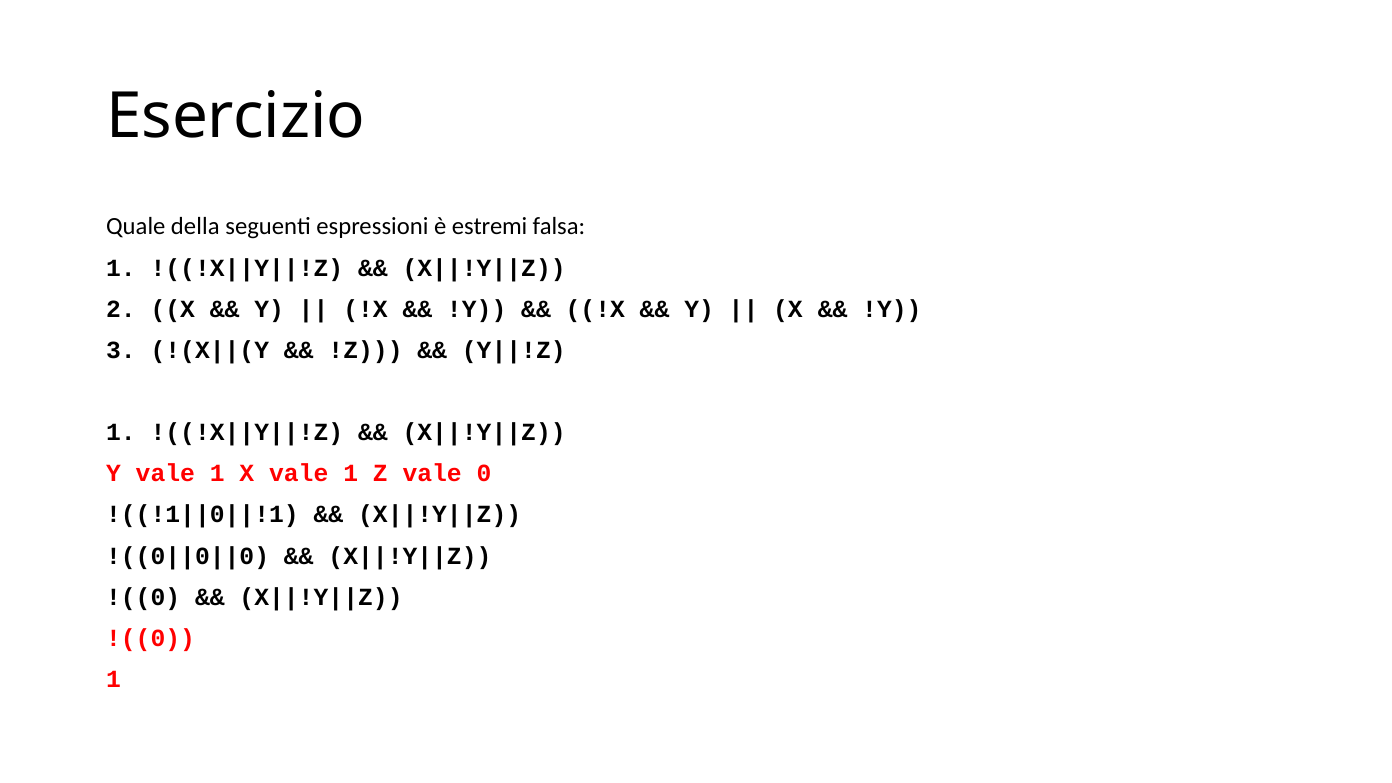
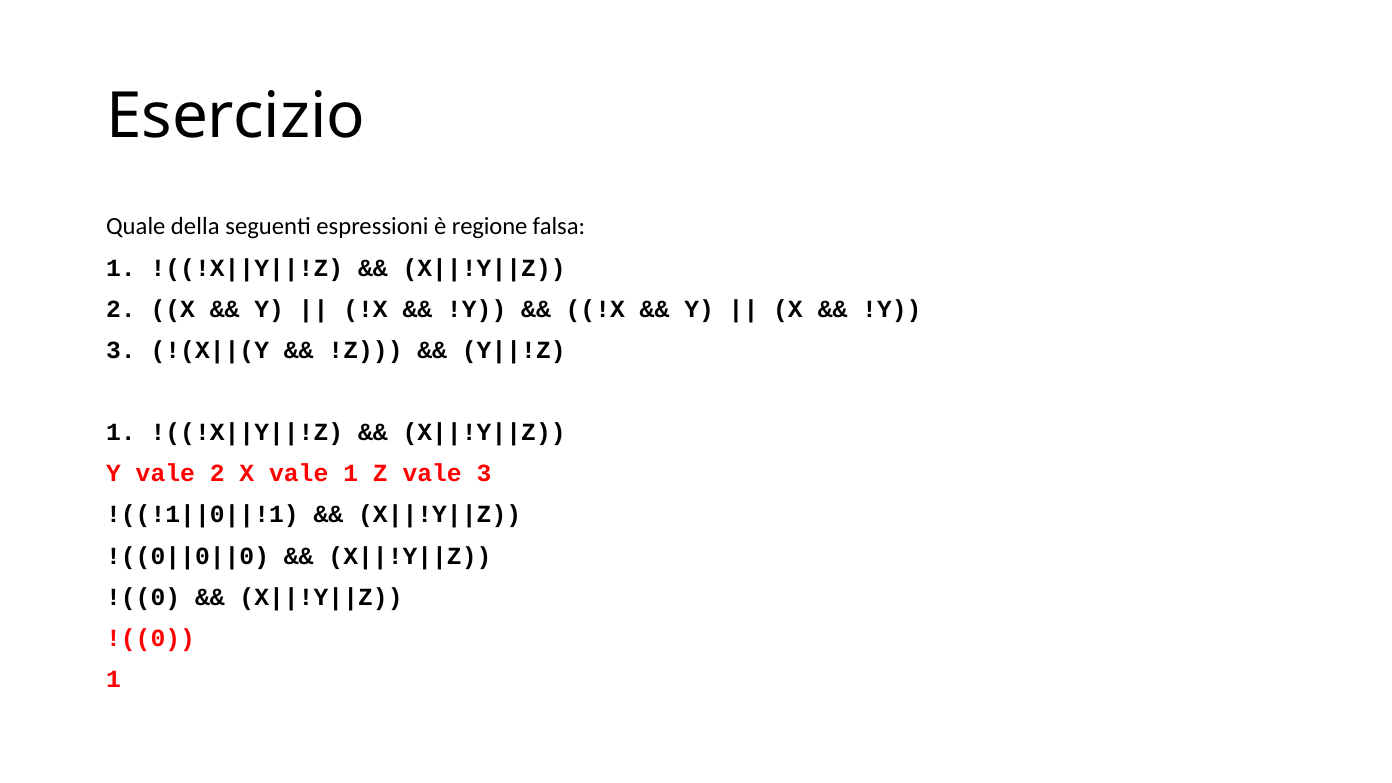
estremi: estremi -> regione (490, 227)
Y vale 1: 1 -> 2 (217, 474)
vale 0: 0 -> 3 (484, 474)
